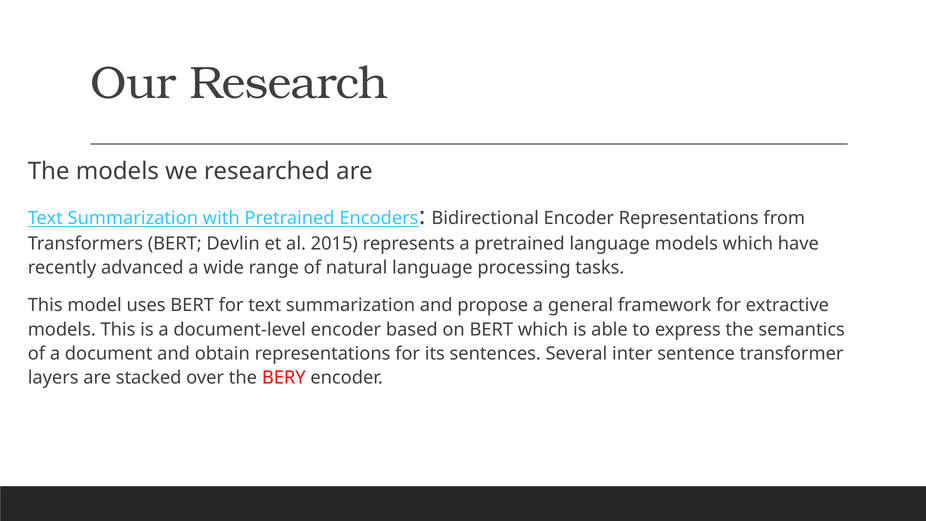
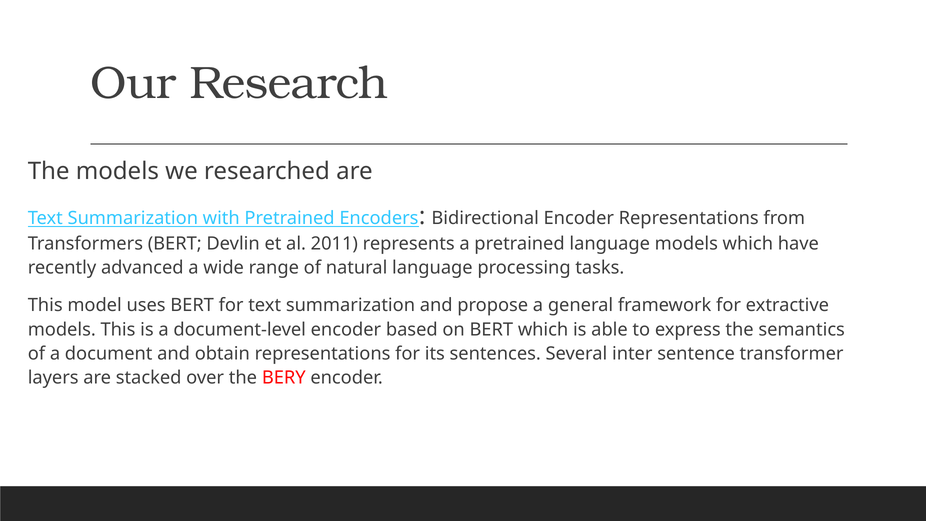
2015: 2015 -> 2011 (334, 244)
